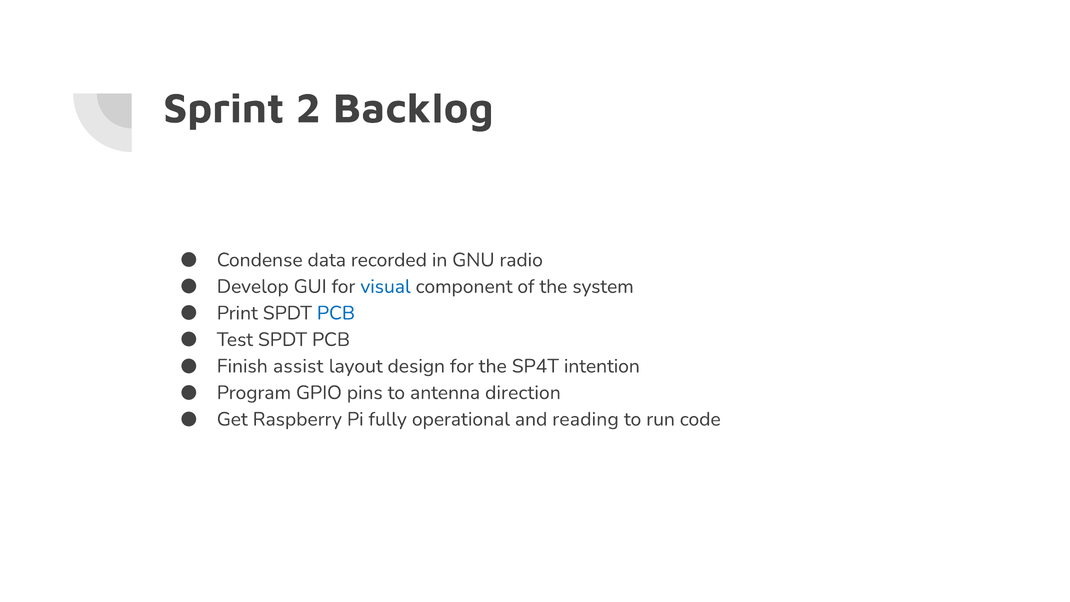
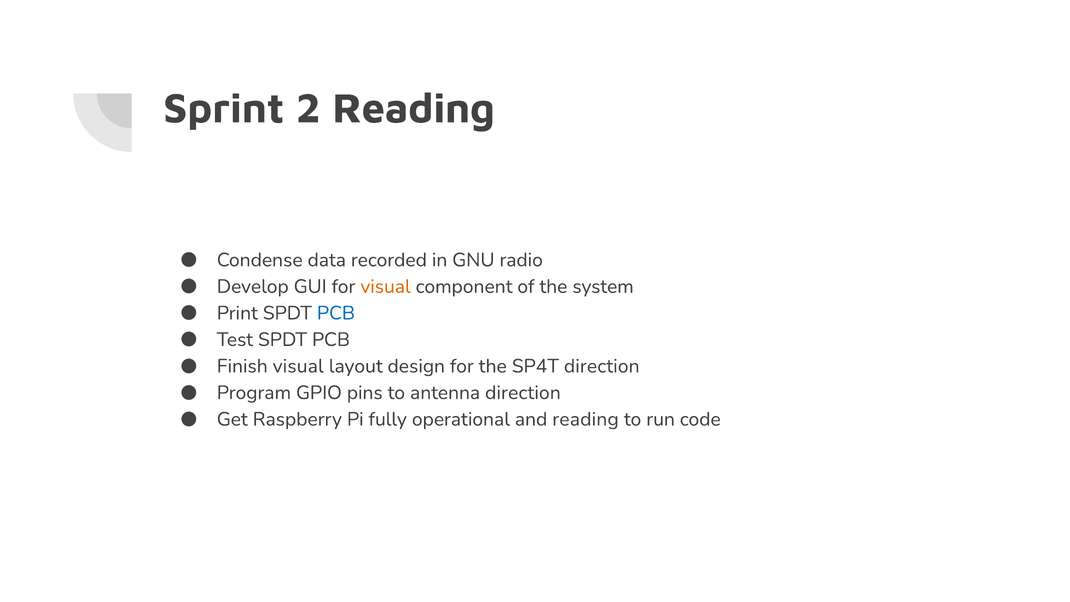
2 Backlog: Backlog -> Reading (414, 109)
visual colour: blue -> orange (386, 286)
Finish assist: assist -> visual (298, 366)
SP4T intention: intention -> direction (602, 366)
